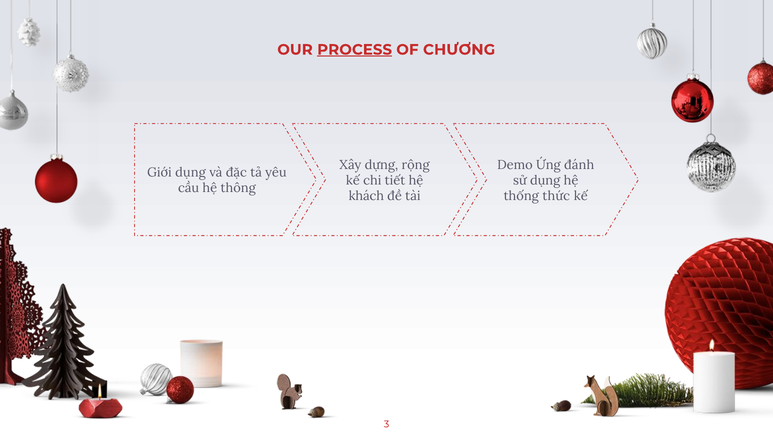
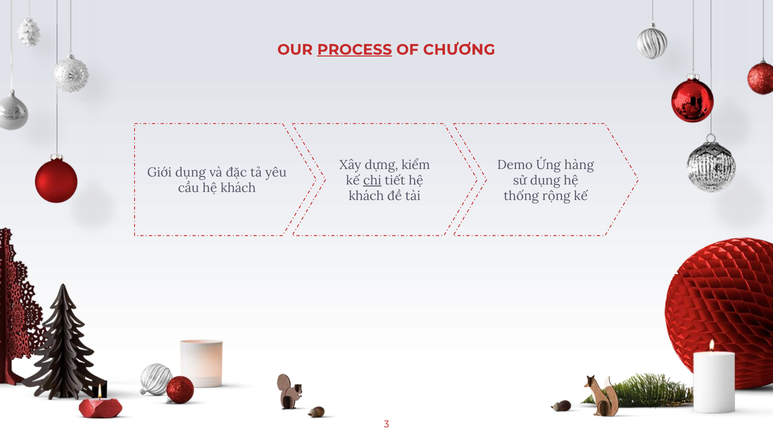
rộng: rộng -> kiểm (416, 165)
đánh: đánh -> hàng (579, 165)
chi underline: none -> present (372, 180)
cầu hệ thông: thông -> khách (238, 188)
thức: thức -> rộng (556, 196)
